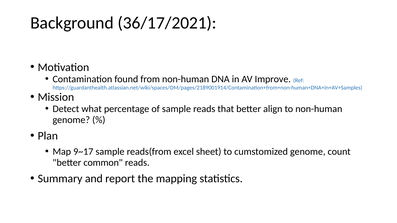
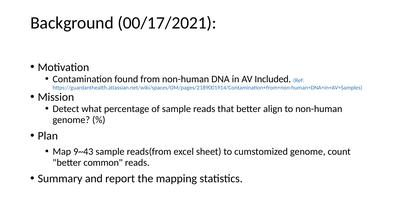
36/17/2021: 36/17/2021 -> 00/17/2021 (167, 23)
Improve: Improve -> Included (273, 79)
9~17: 9~17 -> 9~43 (83, 152)
